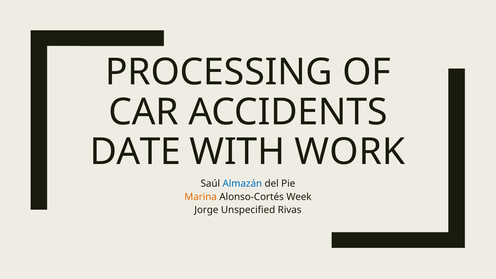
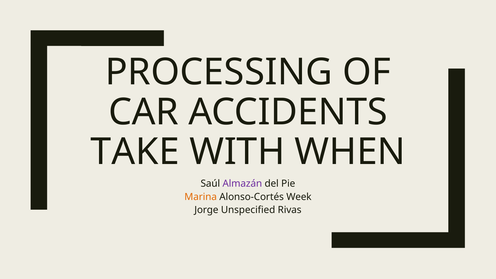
DATE: DATE -> TAKE (135, 152)
WORK: WORK -> WHEN (350, 152)
Almazán colour: blue -> purple (242, 184)
